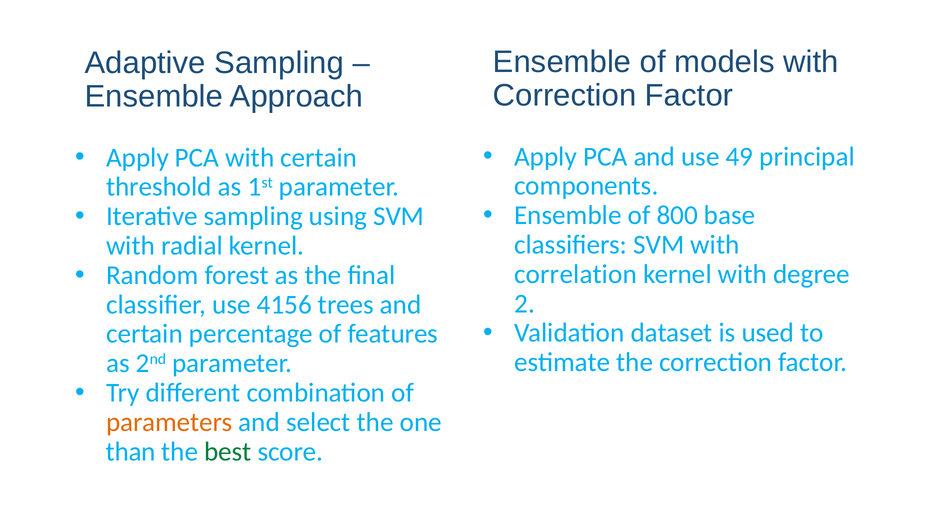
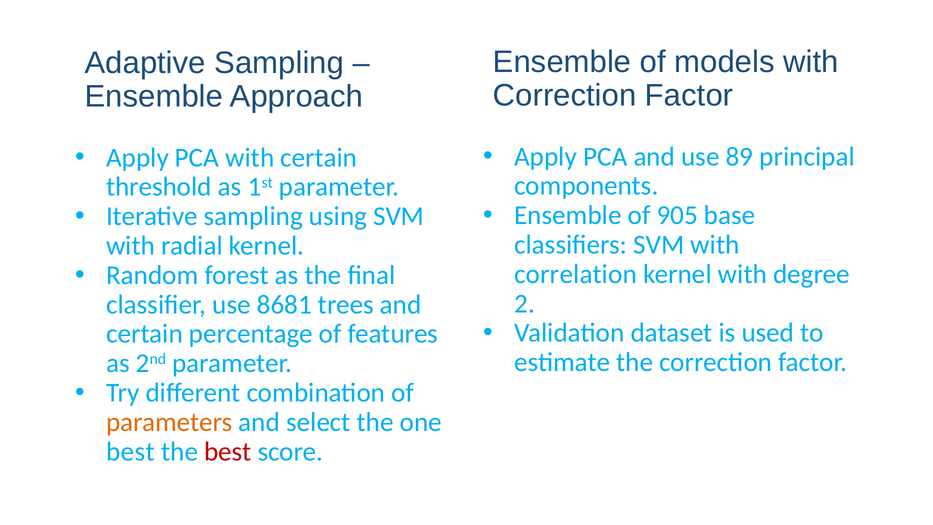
49: 49 -> 89 (739, 157)
800: 800 -> 905 (677, 215)
4156: 4156 -> 8681 (284, 304)
than: than -> best (130, 451)
best colour: green -> red (228, 451)
